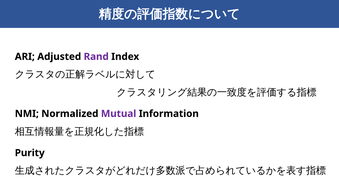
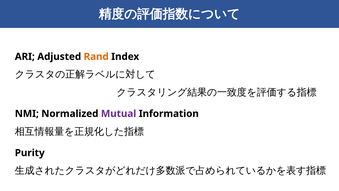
Rand colour: purple -> orange (96, 57)
